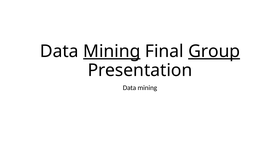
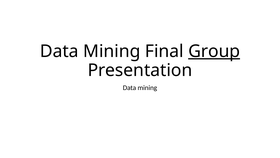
Mining underline: present -> none (112, 51)
